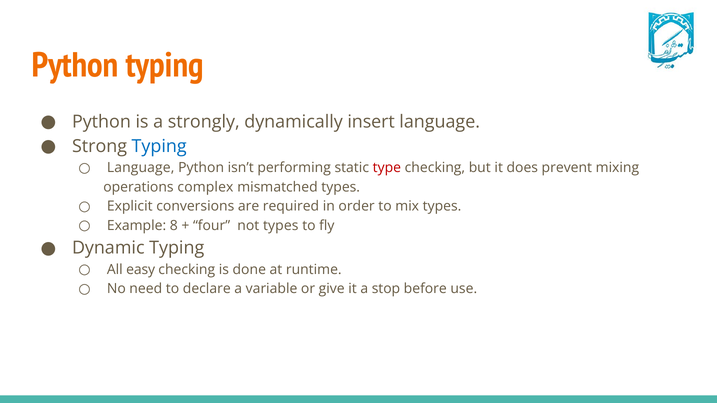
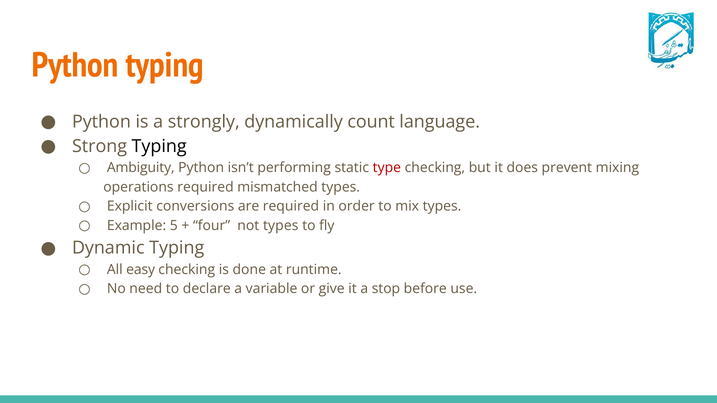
insert: insert -> count (371, 122)
Typing colour: blue -> black (159, 146)
Language: Language -> Ambiguity (141, 168)
operations complex: complex -> required (205, 187)
8: 8 -> 5 (174, 226)
